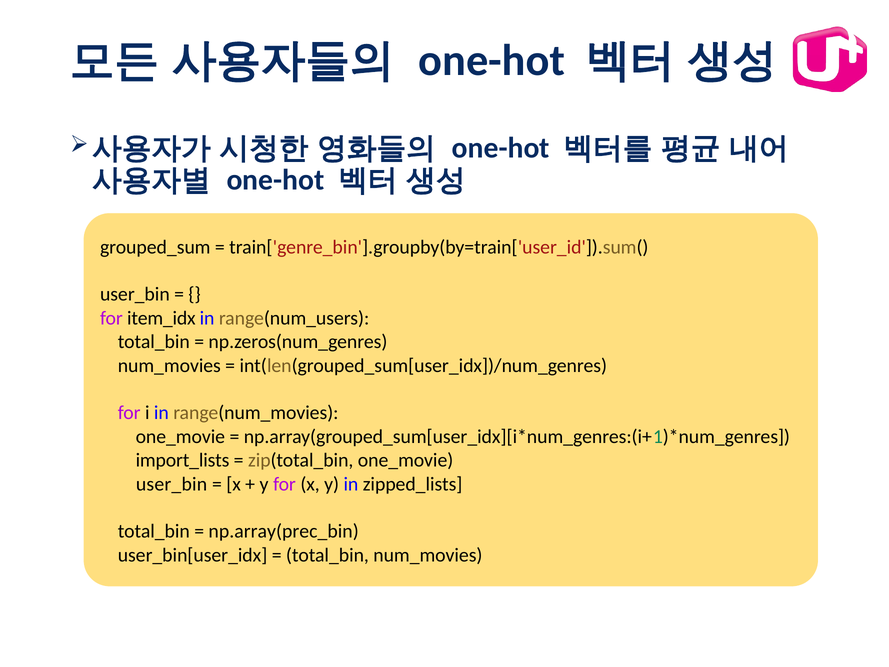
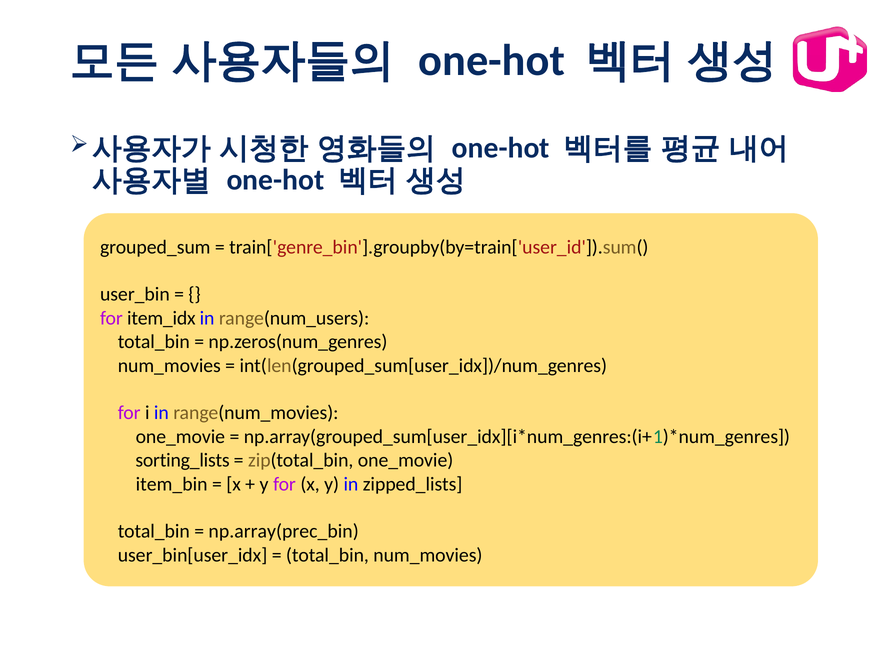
import_lists: import_lists -> sorting_lists (183, 460)
user_bin: user_bin -> item_bin (172, 484)
